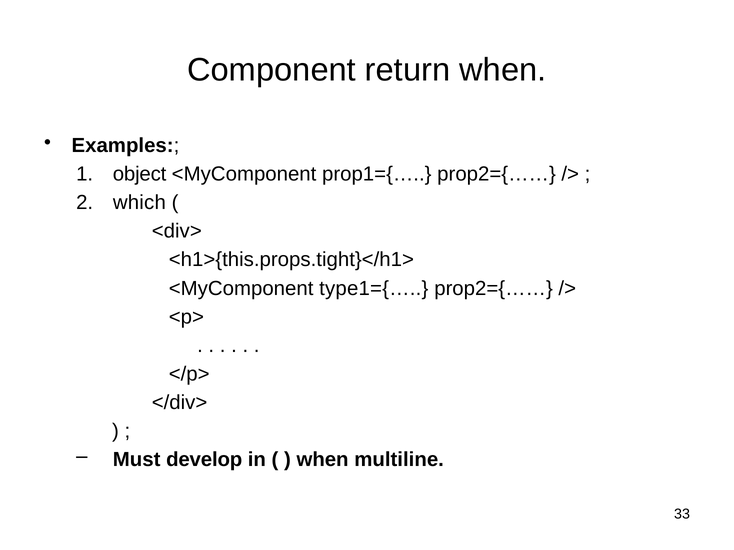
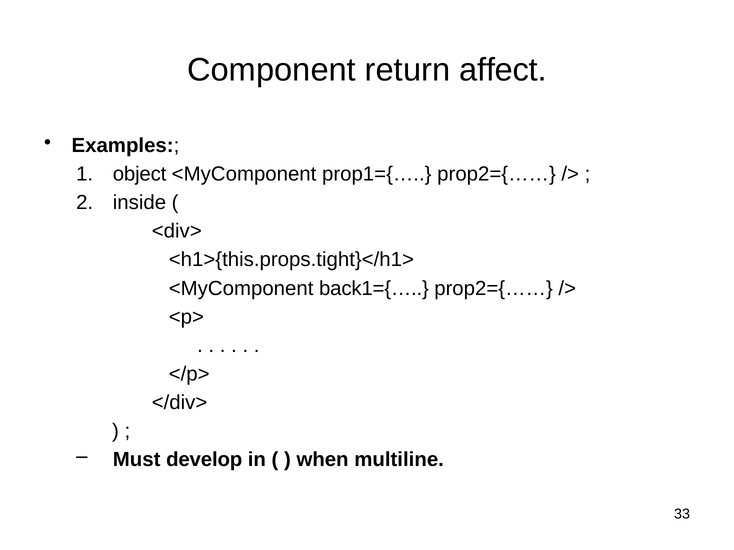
return when: when -> affect (503, 70)
which: which -> inside (139, 203)
type1={…: type1={… -> back1={… (374, 289)
